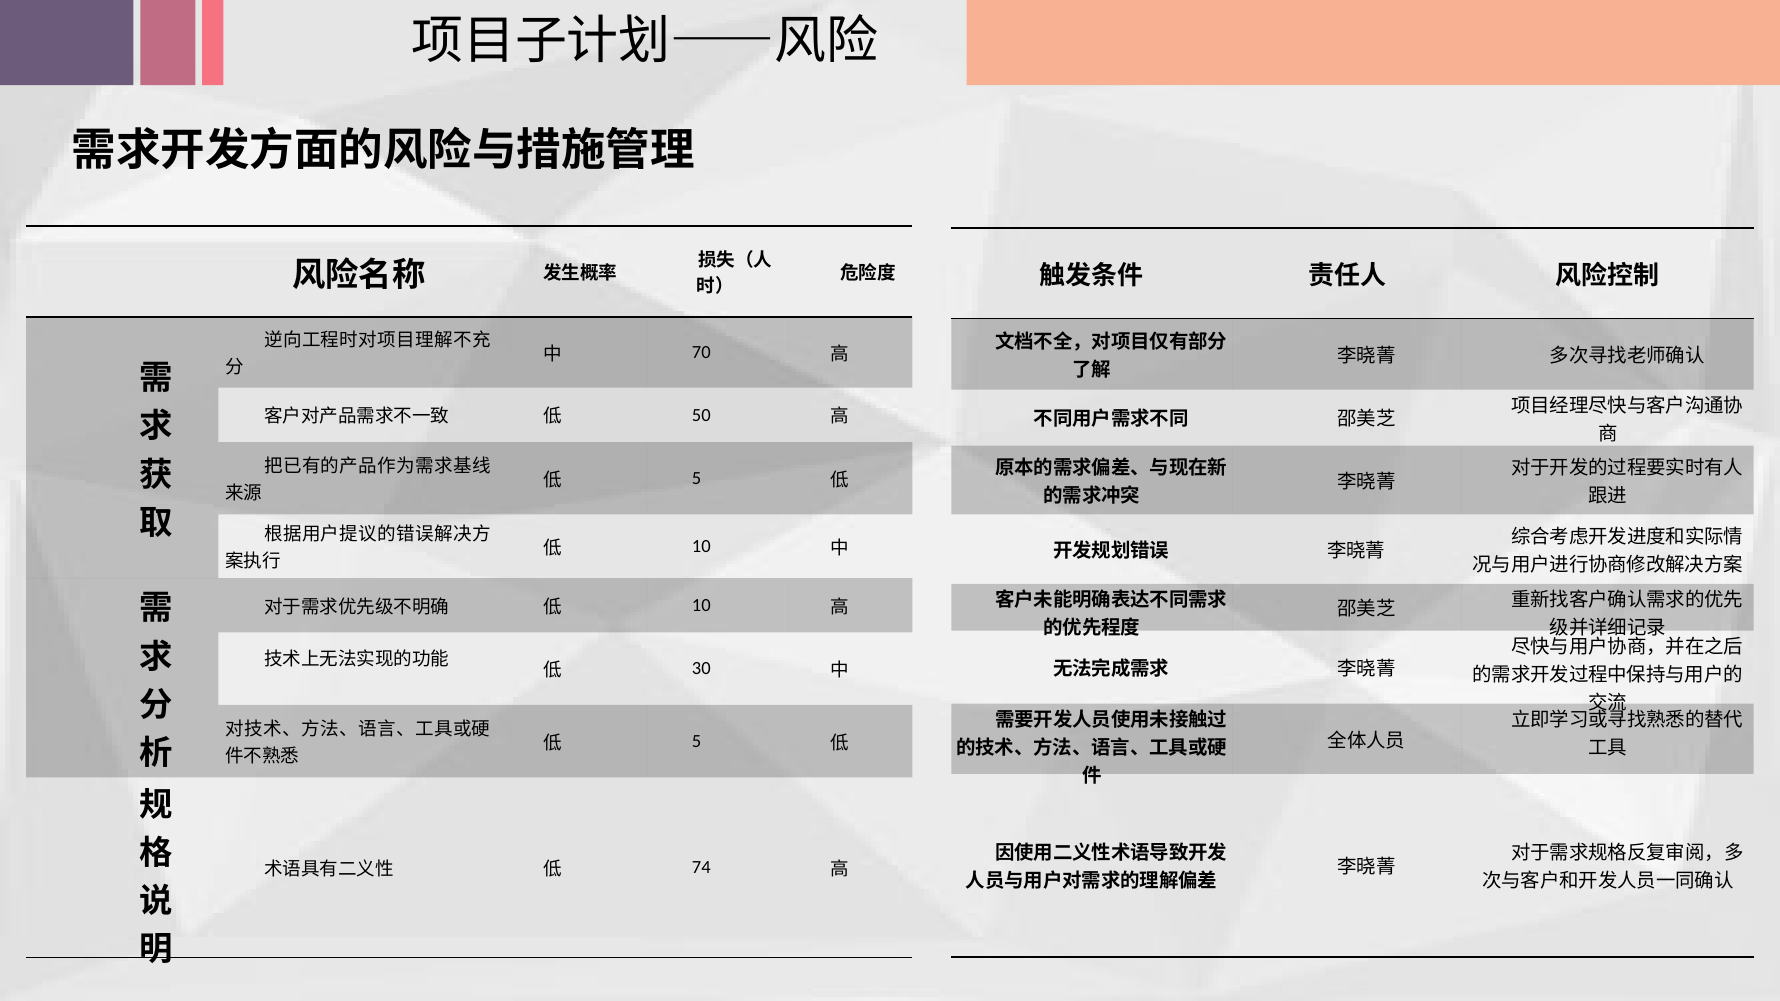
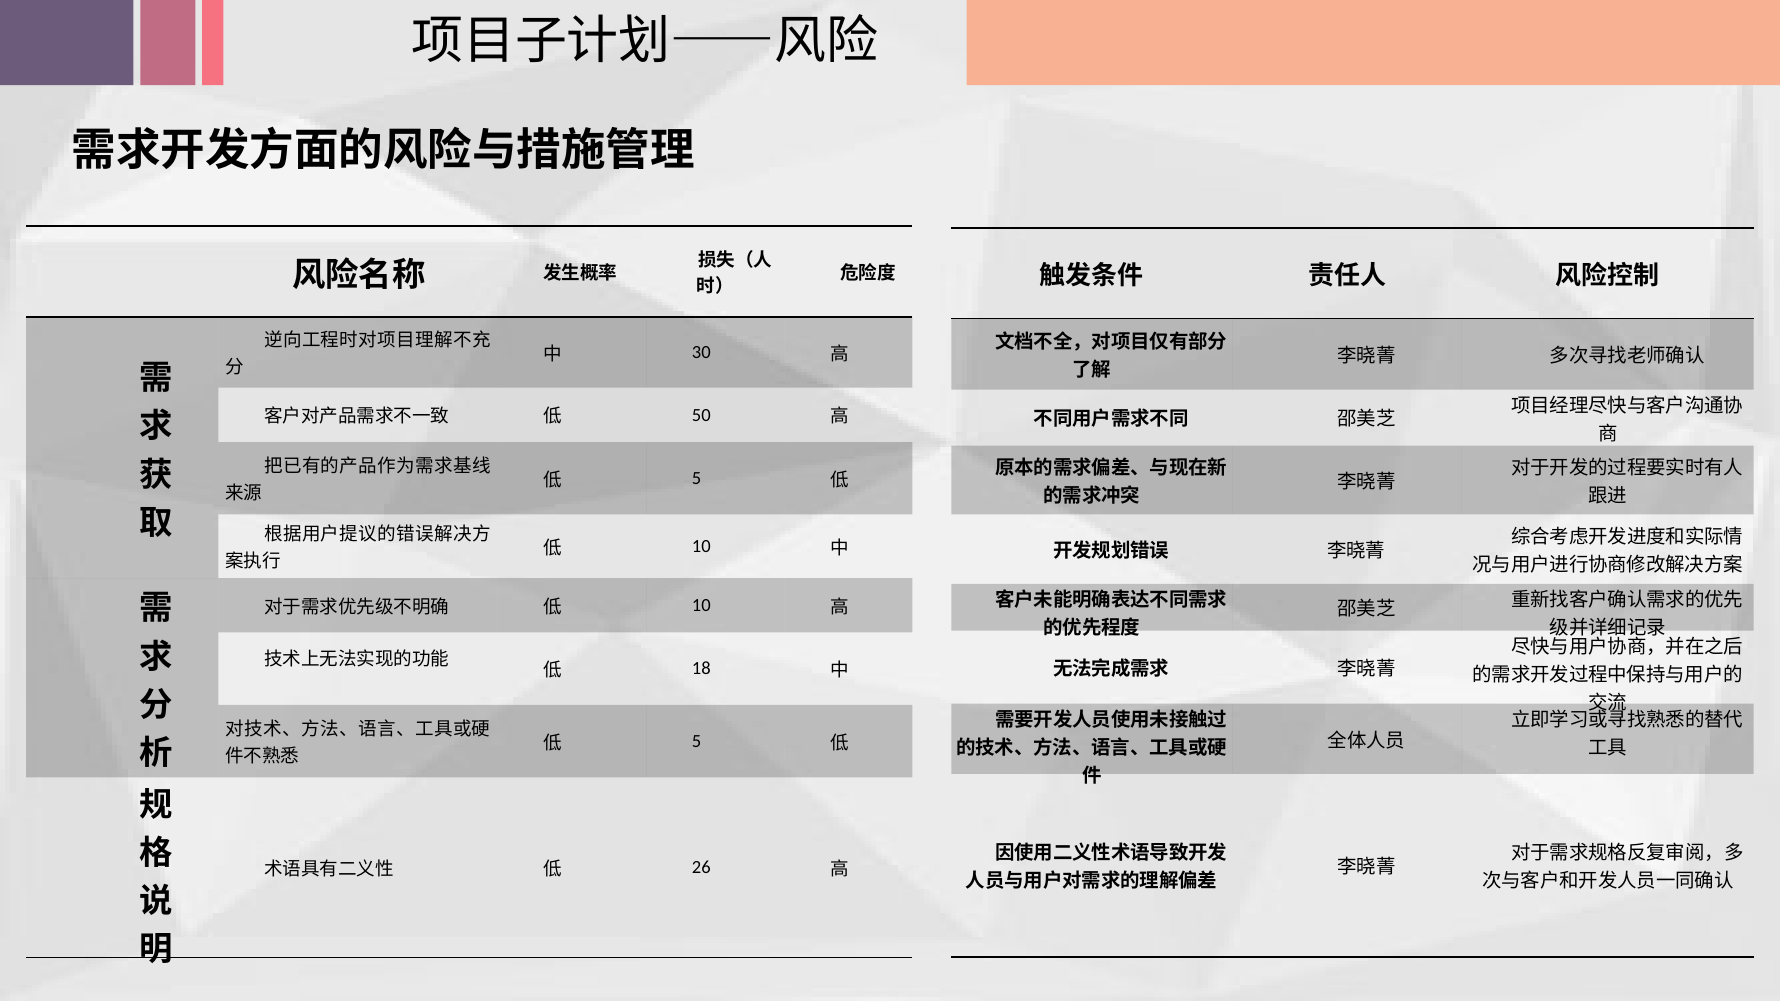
70: 70 -> 30 (701, 352)
30: 30 -> 18 (701, 669)
74: 74 -> 26 (701, 868)
